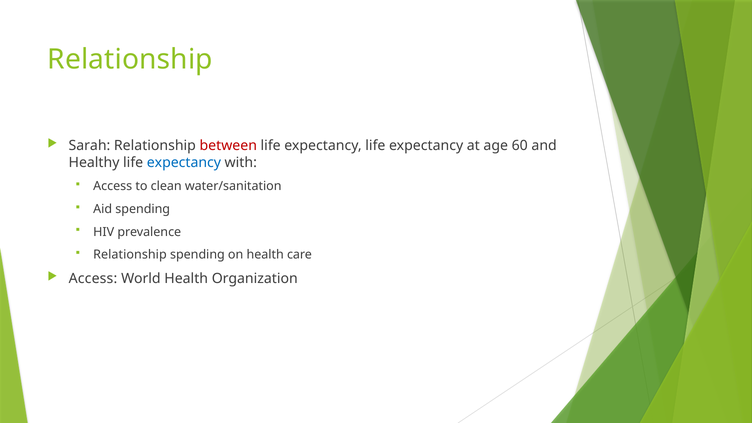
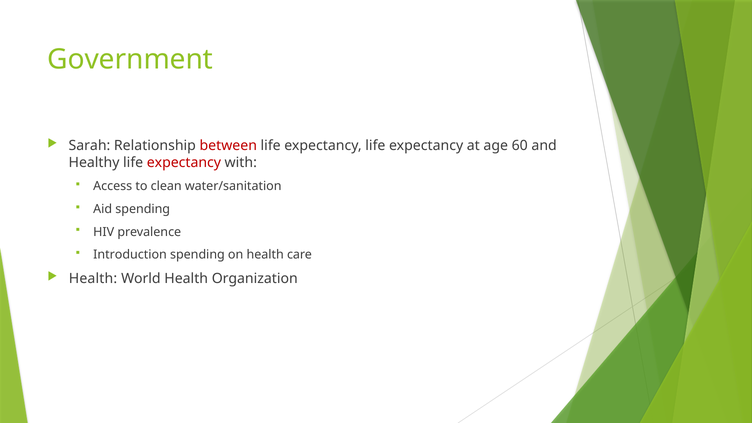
Relationship: Relationship -> Government (130, 59)
expectancy colour: blue -> red (184, 162)
Relationship: Relationship -> Introduction (130, 255)
Access: Access -> Health (93, 279)
